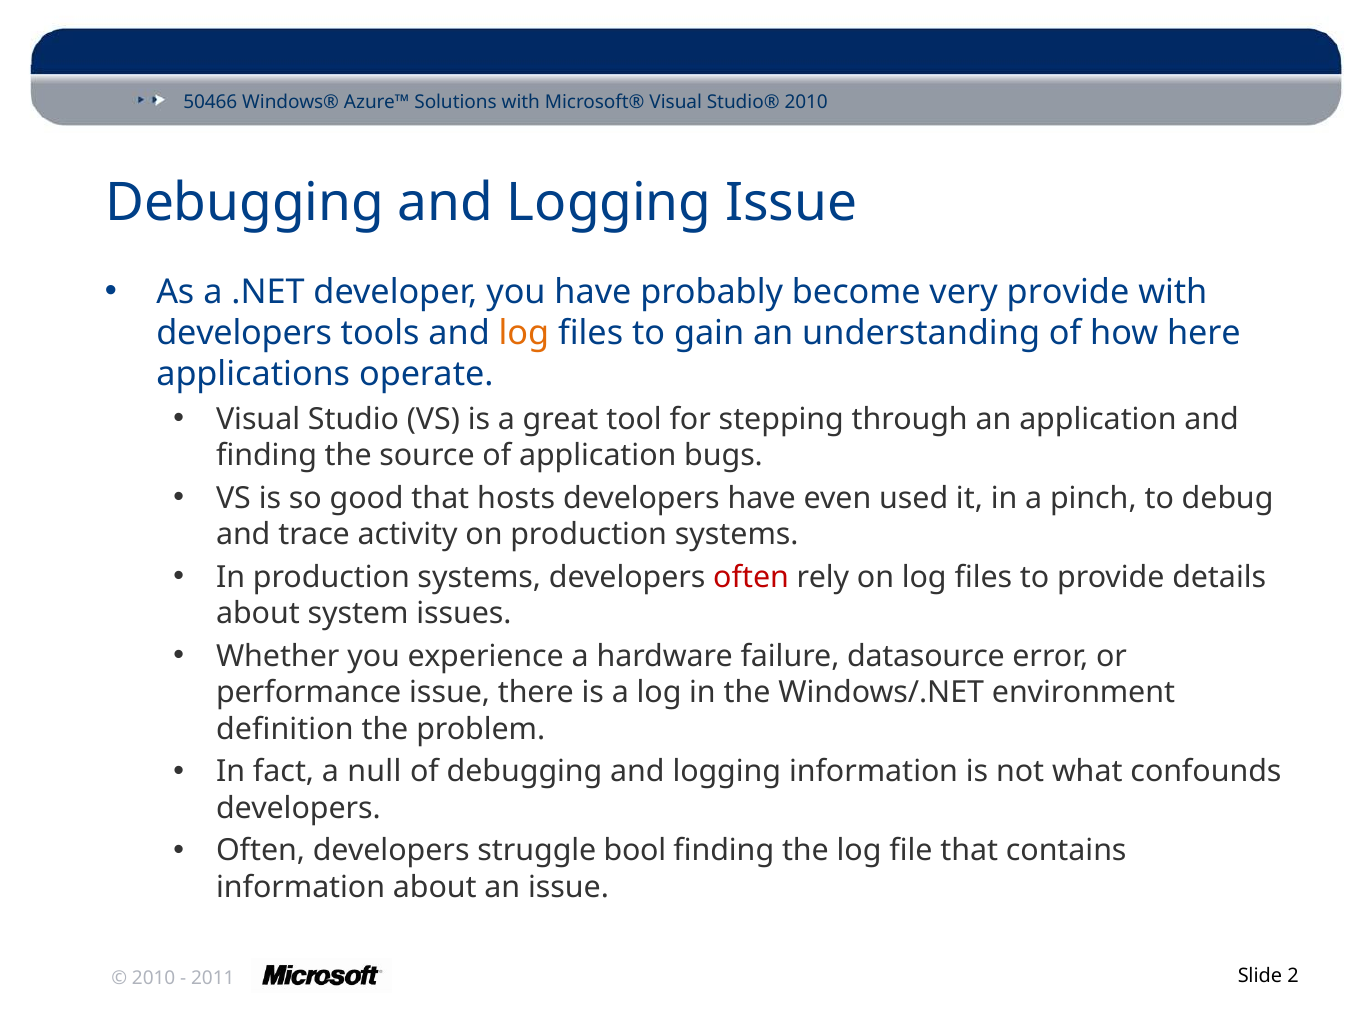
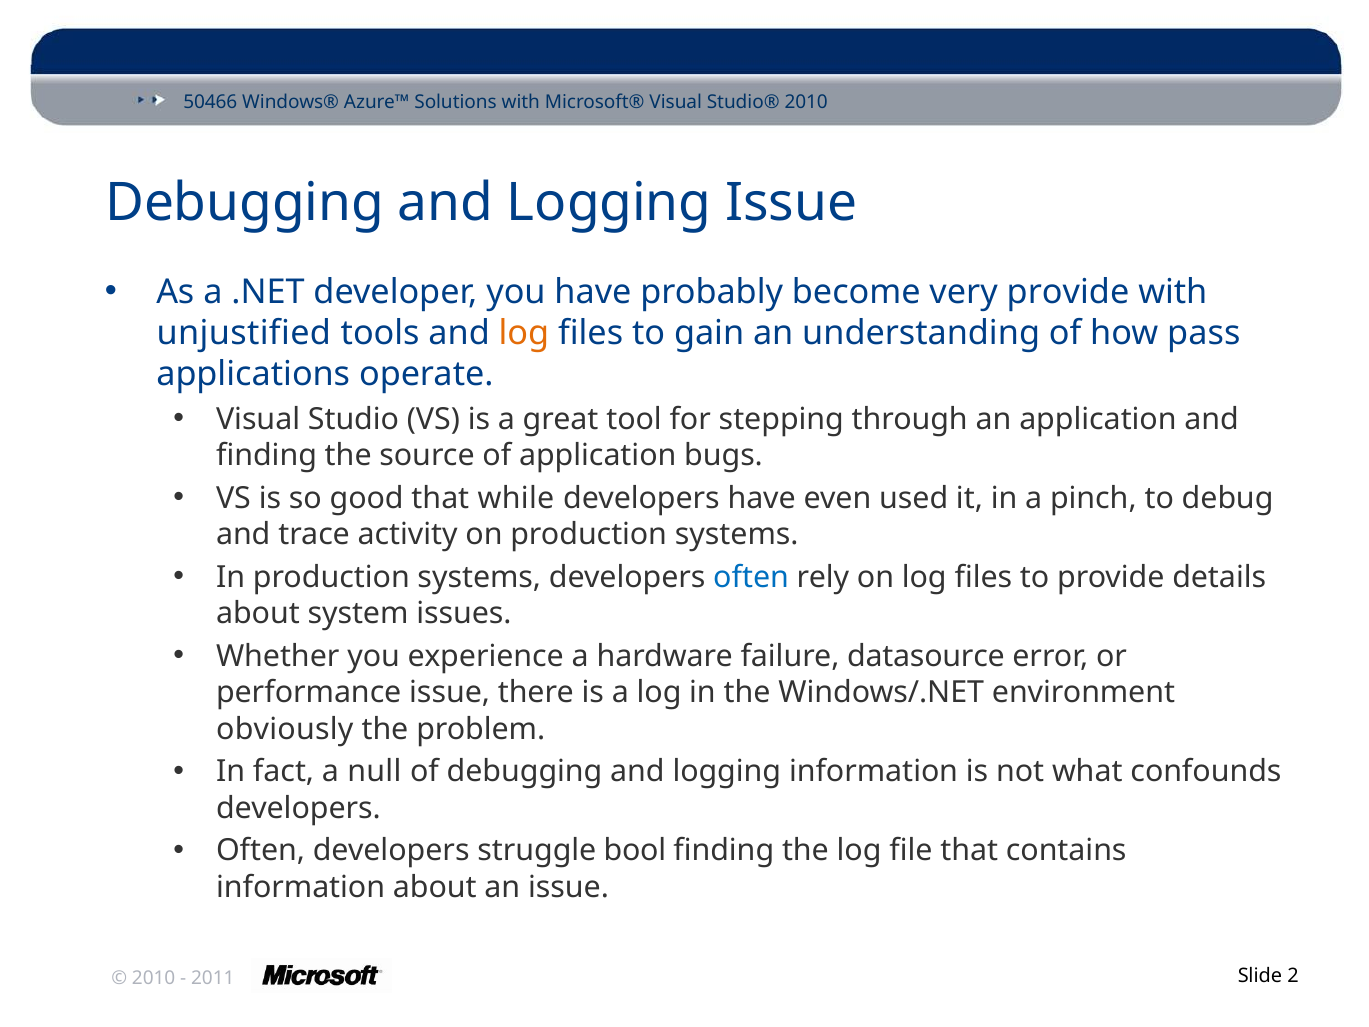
developers: developers -> unjustified (244, 333)
here: here -> pass (1204, 333)
hosts: hosts -> while (516, 498)
often colour: red -> blue (751, 577)
definition: definition -> obviously (285, 729)
